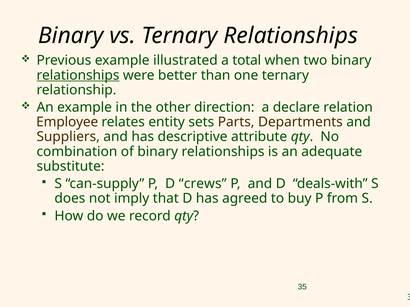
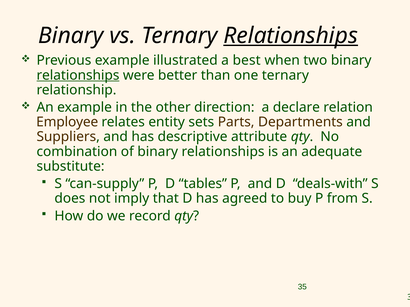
Relationships underline: none -> present (291, 36)
total: total -> best (247, 61)
crews: crews -> tables (203, 184)
